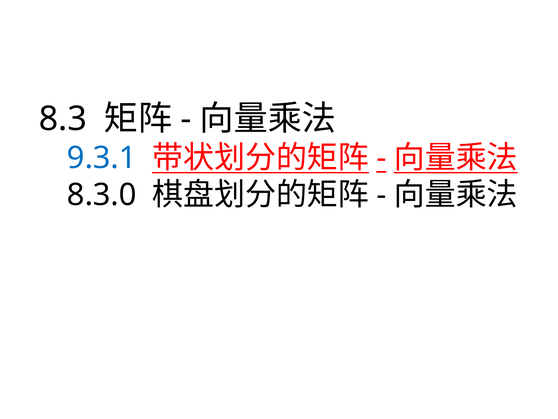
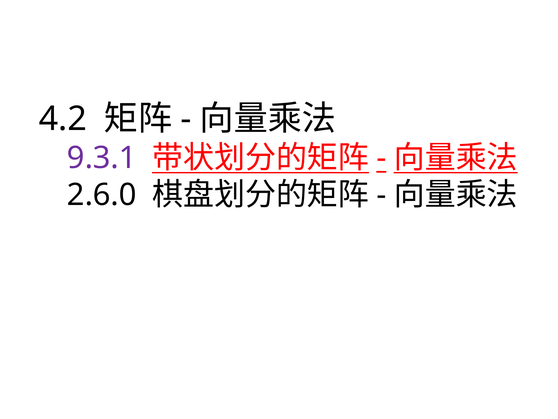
8.3: 8.3 -> 4.2 (63, 119)
9.3.1 colour: blue -> purple (102, 158)
8.3.0: 8.3.0 -> 2.6.0 (102, 195)
